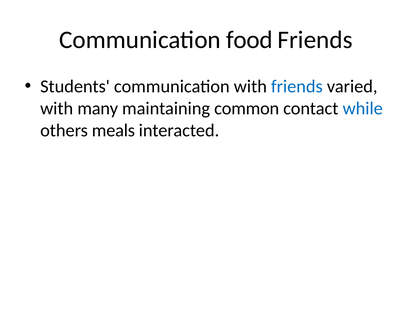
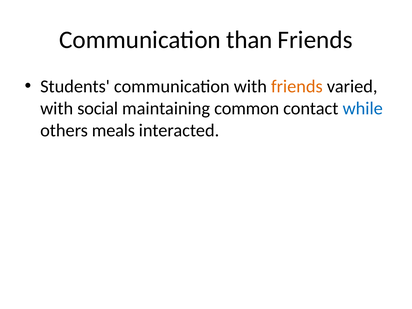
food: food -> than (249, 40)
friends colour: blue -> orange (297, 86)
many: many -> social (98, 108)
